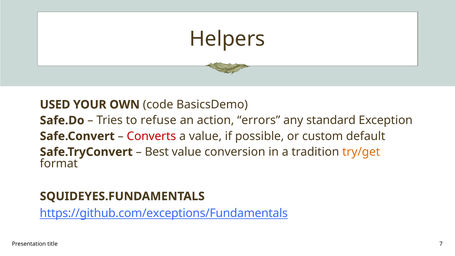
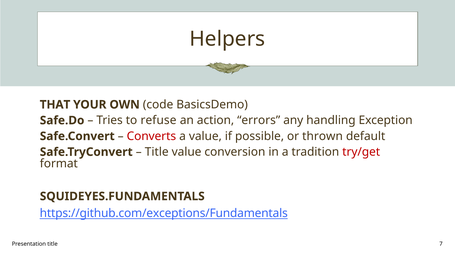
USED: USED -> THAT (55, 105)
standard: standard -> handling (331, 120)
custom: custom -> thrown (323, 136)
Best: Best -> Title (157, 152)
try/get colour: orange -> red (361, 152)
